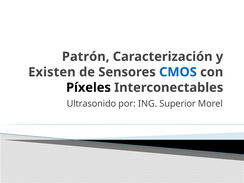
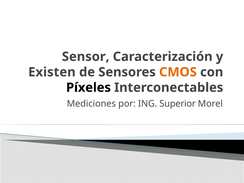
Patrón: Patrón -> Sensor (86, 57)
CMOS colour: blue -> orange (178, 72)
Ultrasonido: Ultrasonido -> Mediciones (91, 104)
